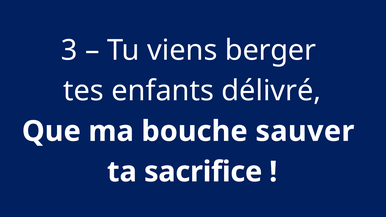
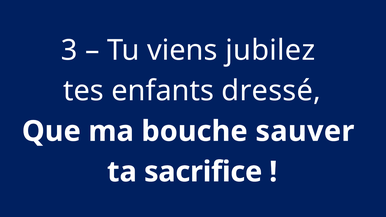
berger: berger -> jubilez (270, 50)
délivré: délivré -> dressé (271, 91)
